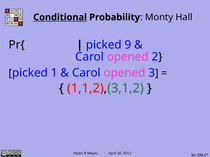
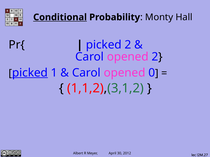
picked 9: 9 -> 2 (128, 45)
picked underline: none -> present (30, 73)
3: 3 -> 0 (152, 73)
